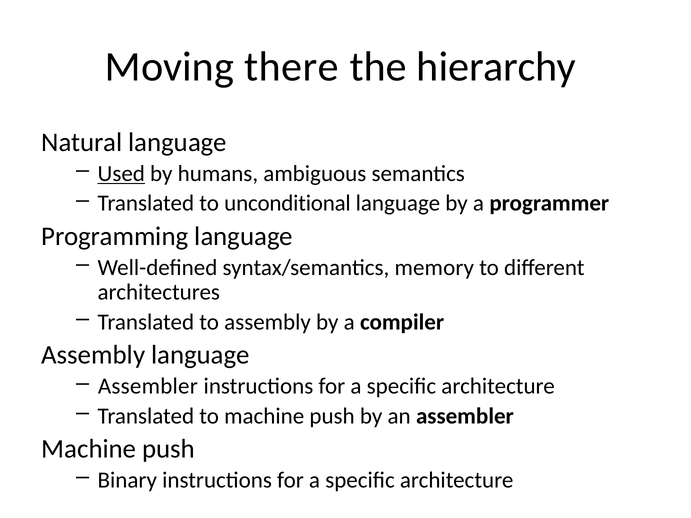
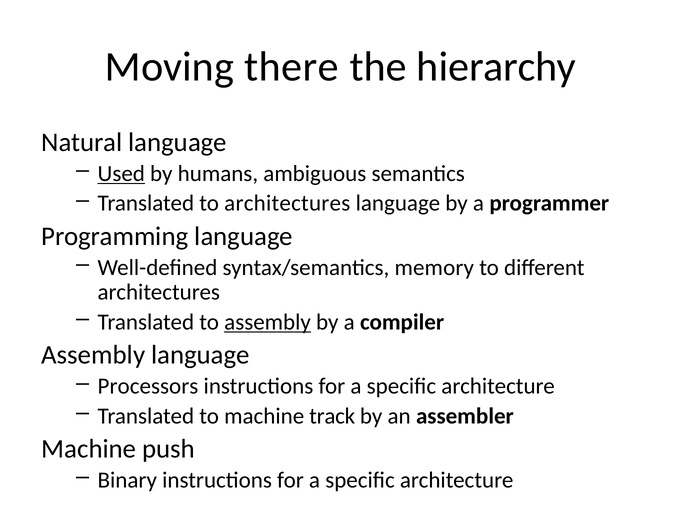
to unconditional: unconditional -> architectures (287, 203)
assembly underline: none -> present (268, 322)
Assembler: Assembler -> Processors (148, 386)
to machine push: push -> track (332, 416)
